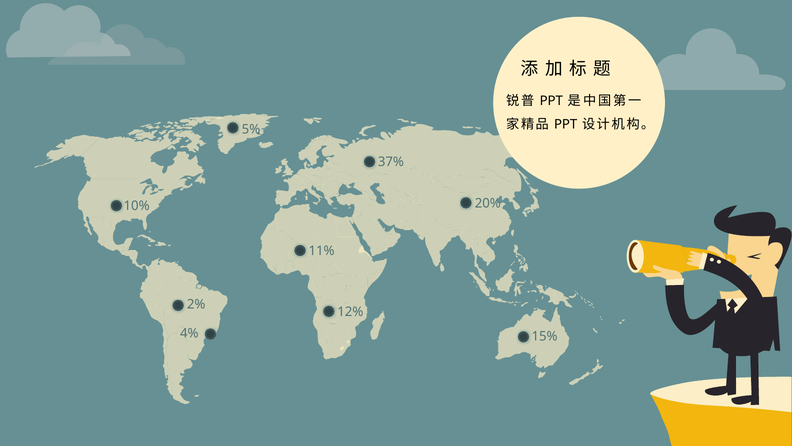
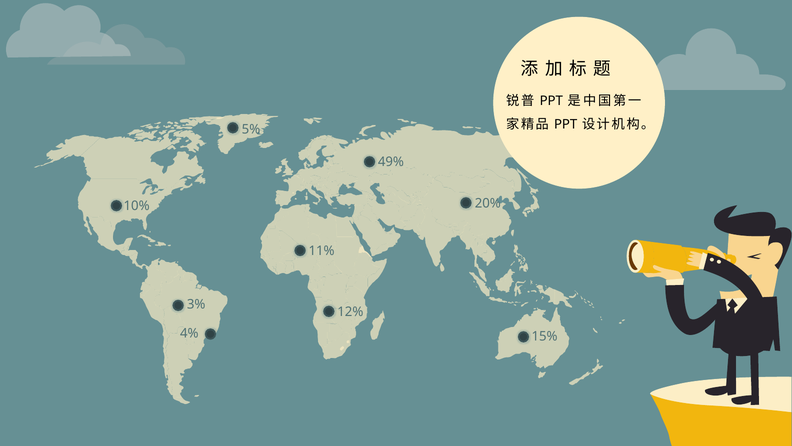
37%: 37% -> 49% (391, 162)
2%: 2% -> 3% (196, 304)
